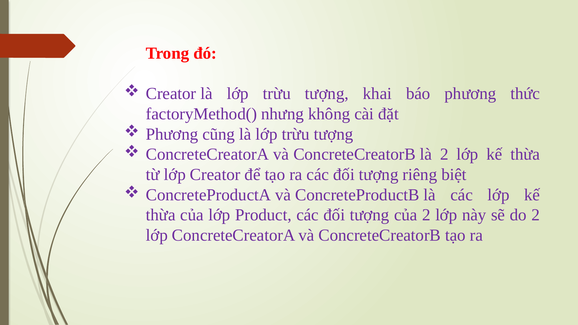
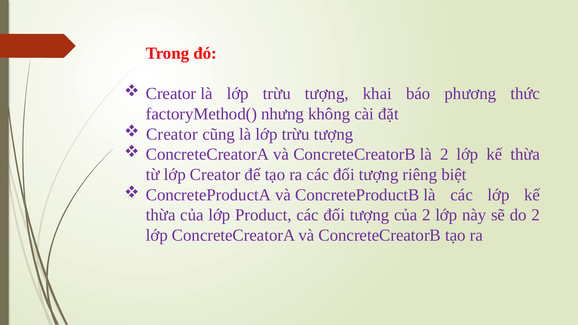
Phương: Phương -> Creator (172, 134)
